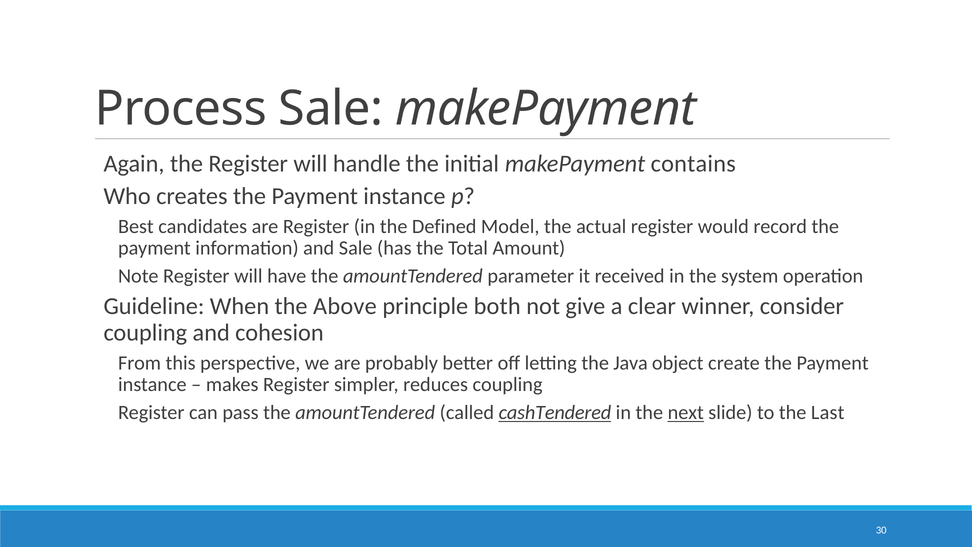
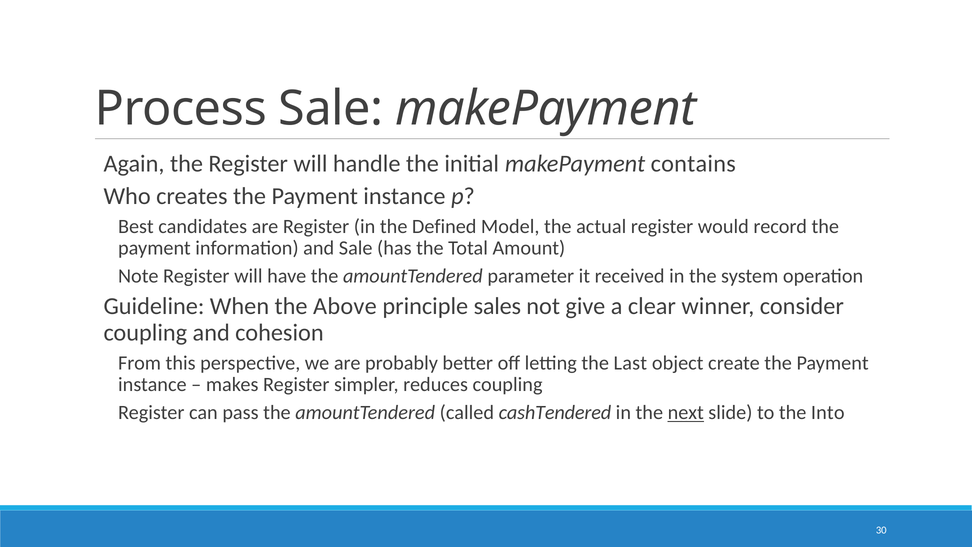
both: both -> sales (497, 306)
Java: Java -> Last (630, 363)
cashTendered underline: present -> none (555, 413)
Last: Last -> Into (828, 413)
